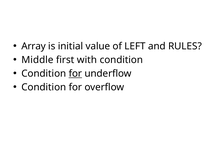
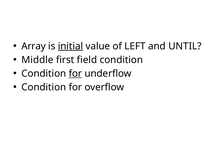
initial underline: none -> present (70, 46)
RULES: RULES -> UNTIL (185, 46)
with: with -> field (87, 60)
